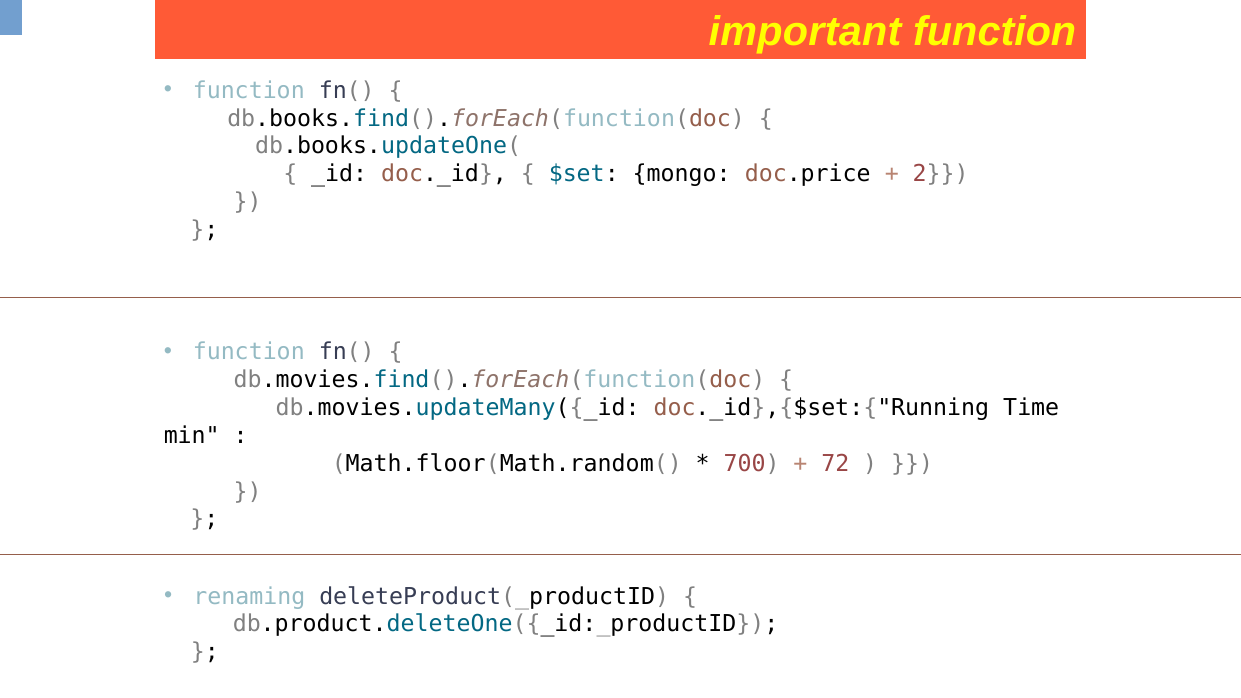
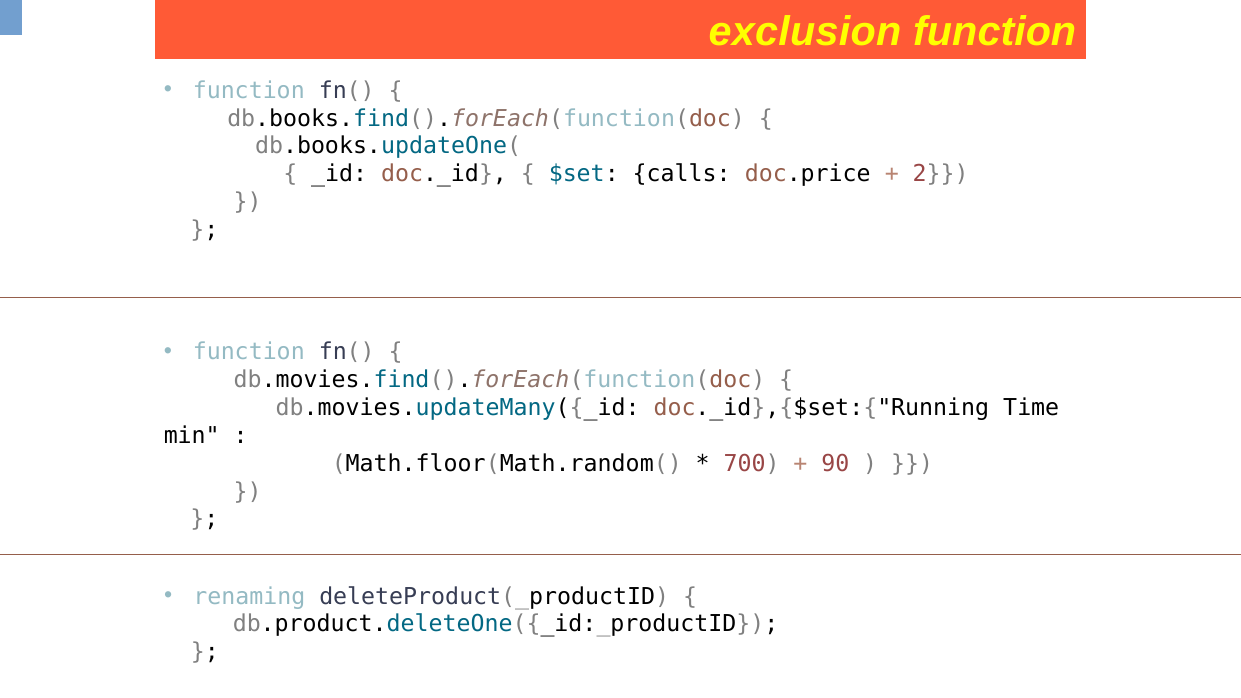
important: important -> exclusion (805, 32)
mongo: mongo -> calls (682, 174)
72: 72 -> 90 (835, 464)
